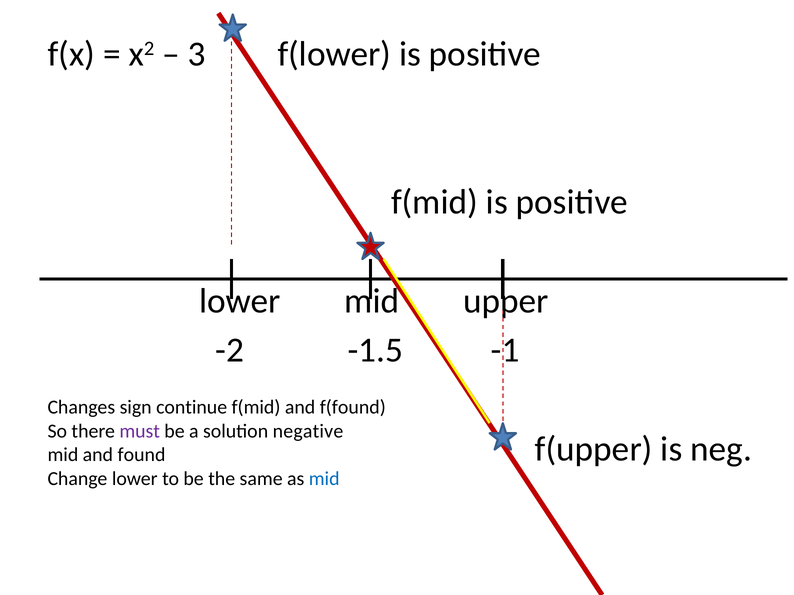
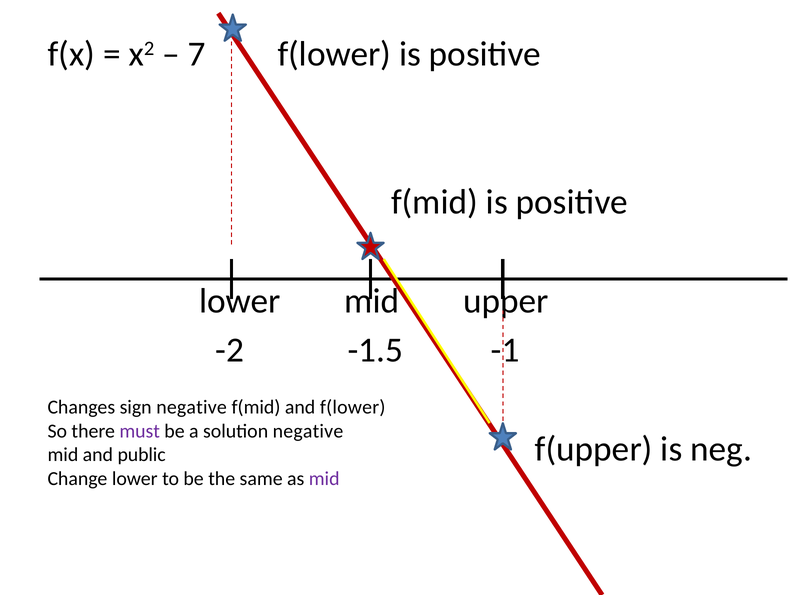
3: 3 -> 7 (197, 54)
sign continue: continue -> negative (192, 408)
and f(found: f(found -> f(lower (353, 408)
found: found -> public (142, 455)
mid colour: blue -> purple (324, 479)
